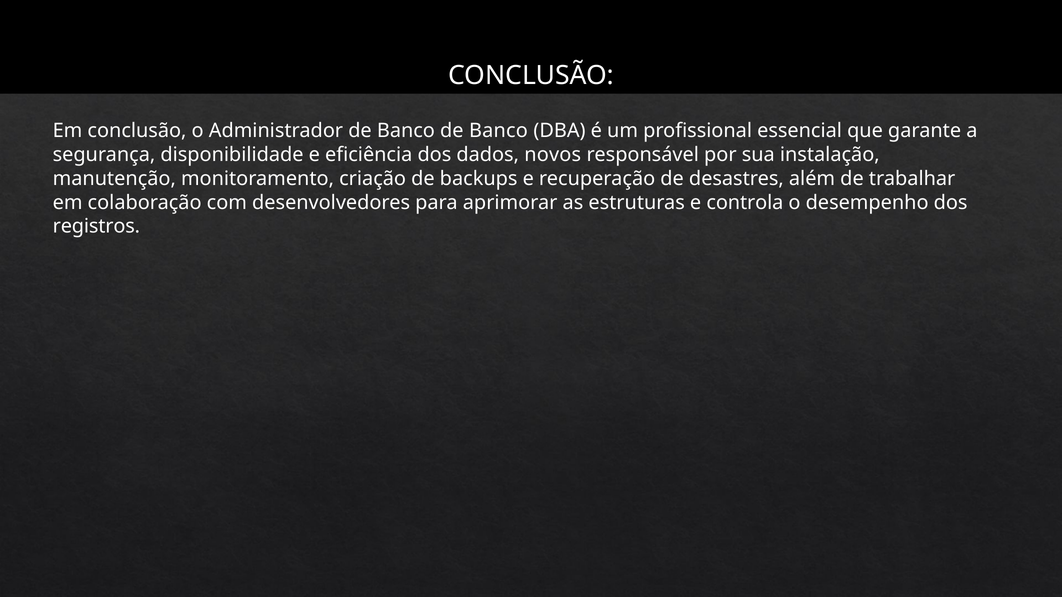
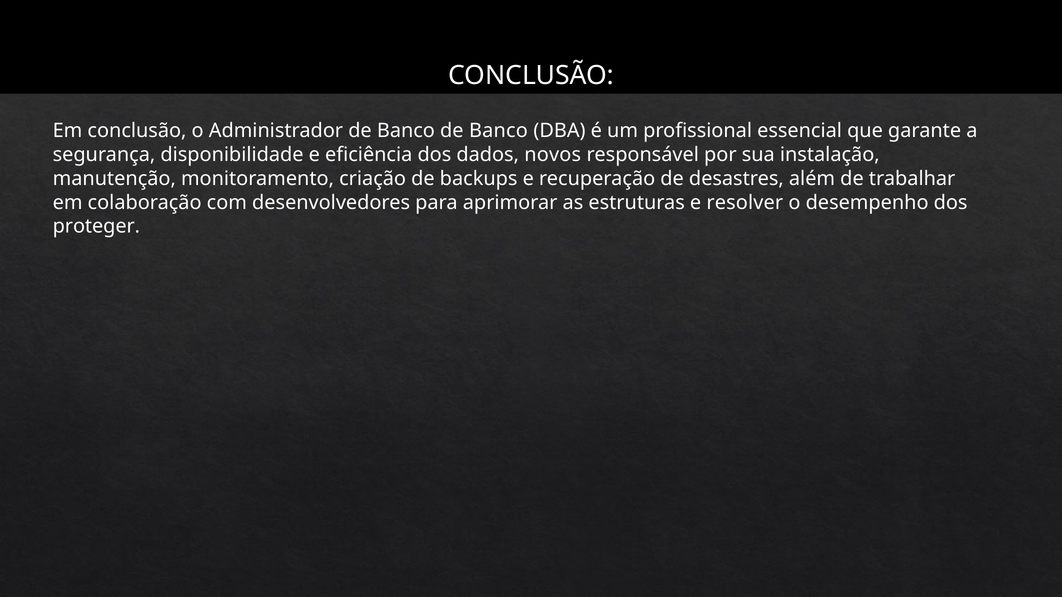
controla: controla -> resolver (745, 203)
registros: registros -> proteger (96, 226)
